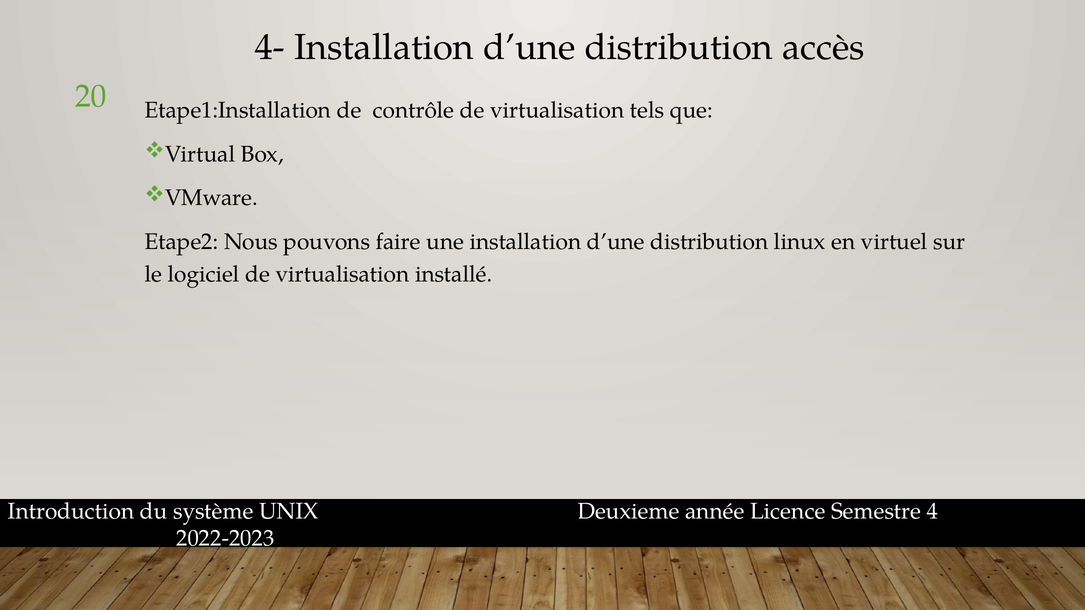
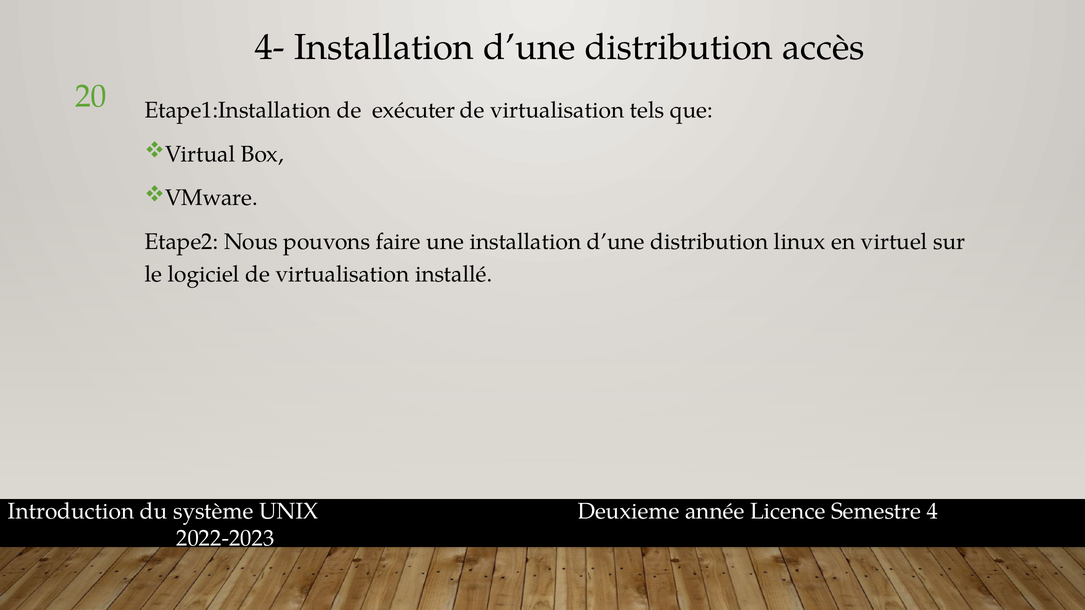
contrôle: contrôle -> exécuter (414, 110)
